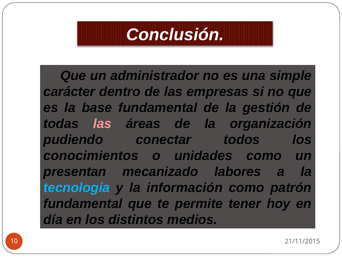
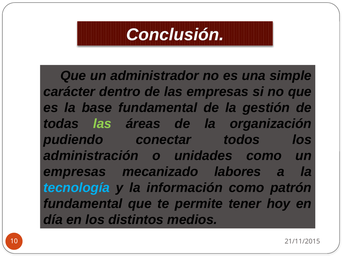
las colour: pink -> light green (102, 123)
conocimientos: conocimientos -> administración (91, 155)
presentan: presentan -> empresas (75, 171)
